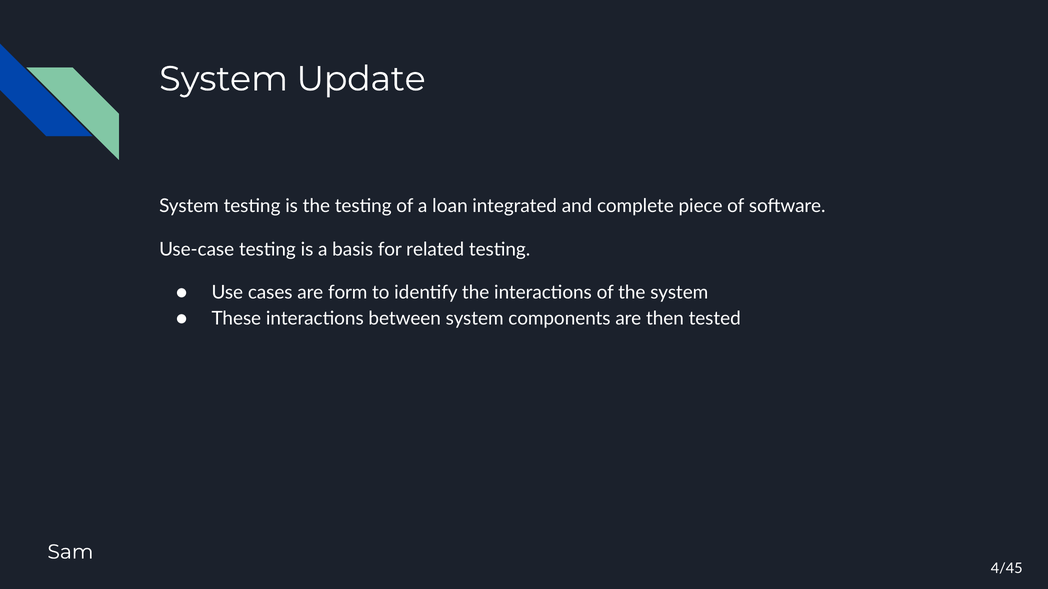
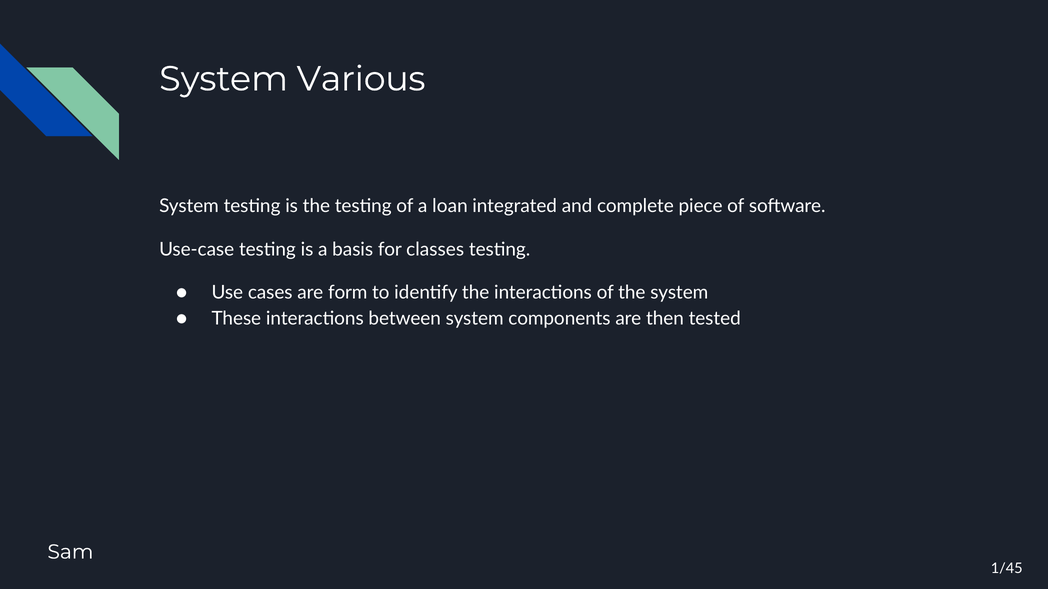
Update: Update -> Various (361, 79)
related: related -> classes (435, 250)
4/45: 4/45 -> 1/45 (1007, 569)
